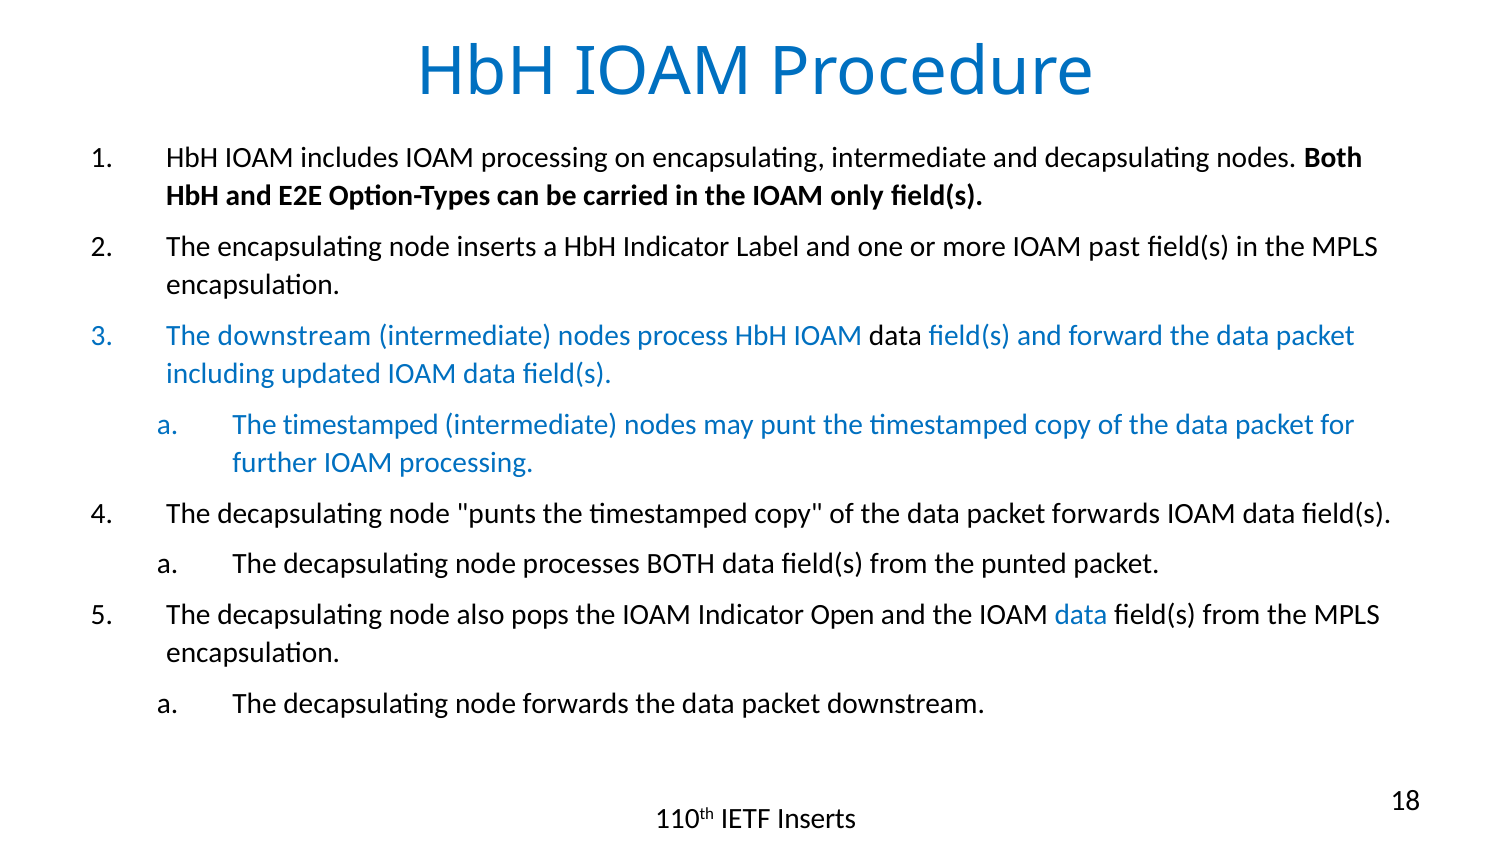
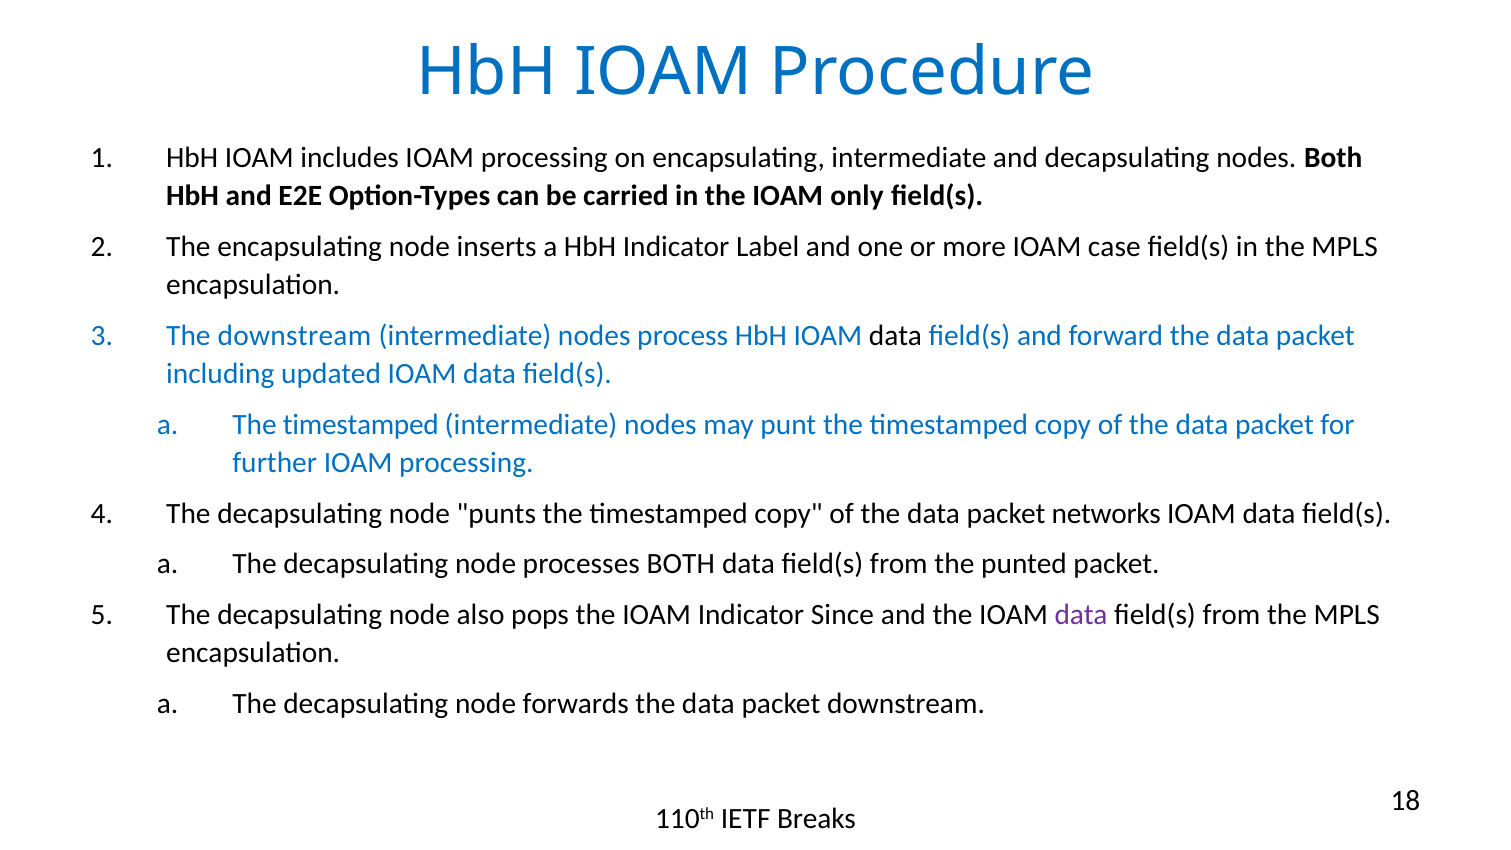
past: past -> case (1114, 246)
packet forwards: forwards -> networks (1106, 513)
Open: Open -> Since (842, 615)
data colour: blue -> purple (1081, 615)
IETF Inserts: Inserts -> Breaks (817, 818)
